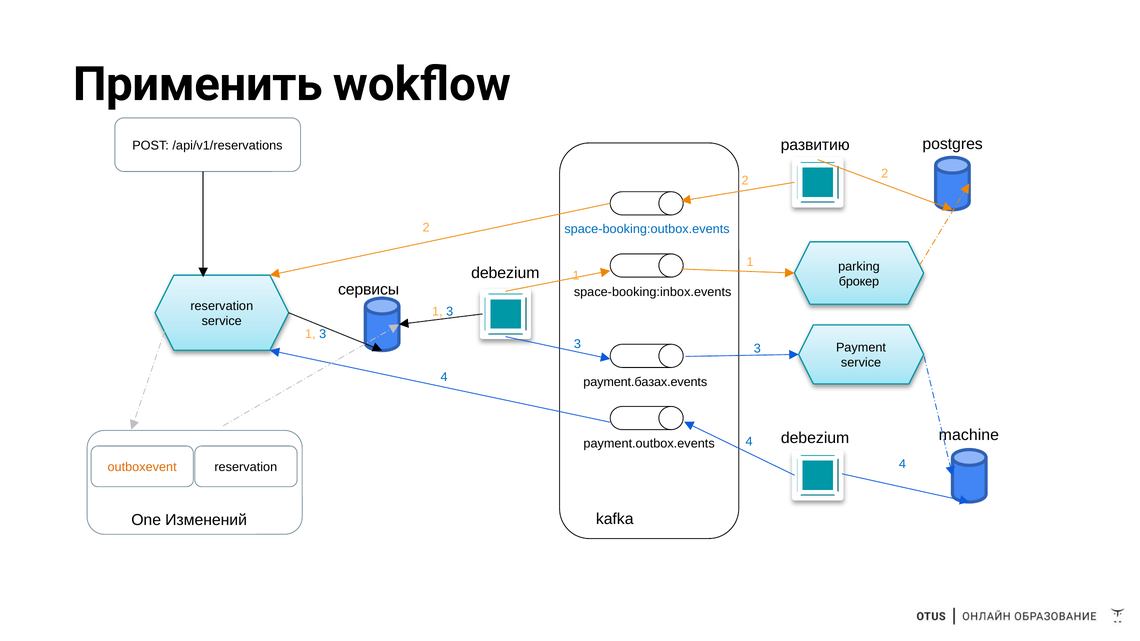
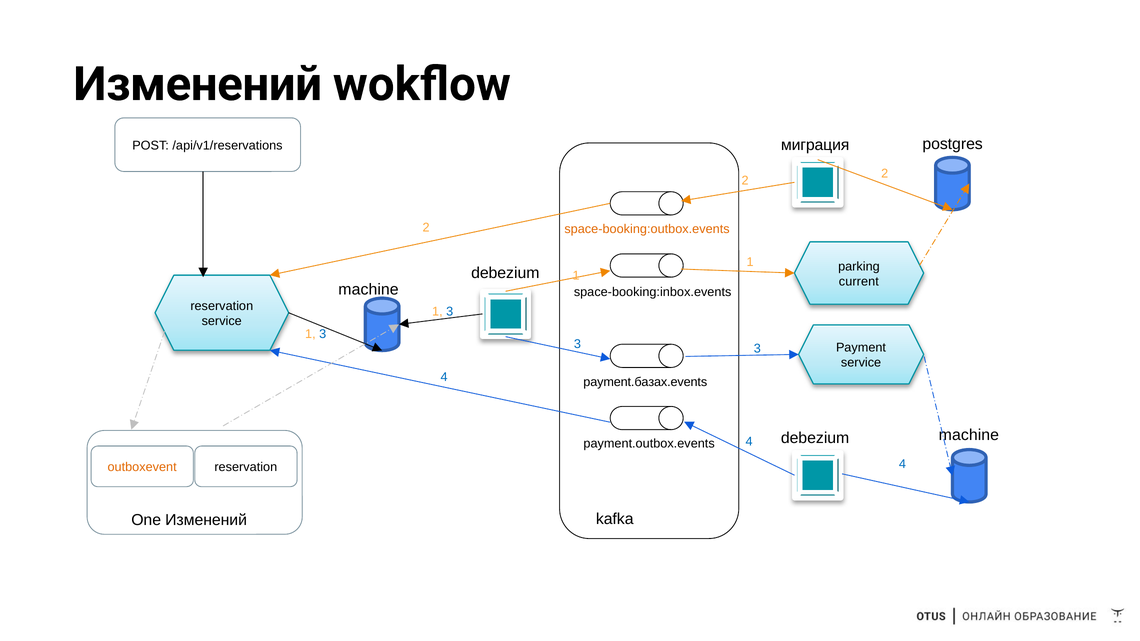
Применить: Применить -> Изменений (198, 84)
развитию: развитию -> миграция (815, 145)
space-booking:outbox.events colour: blue -> orange (647, 229)
брокер: брокер -> current (859, 282)
сервисы: сервисы -> machine (369, 290)
